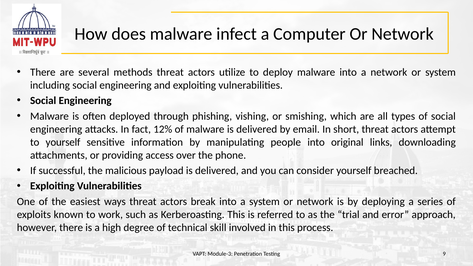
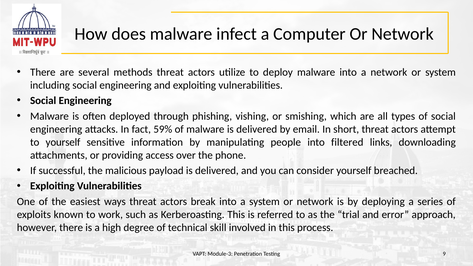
12%: 12% -> 59% (163, 129)
original: original -> filtered (347, 142)
